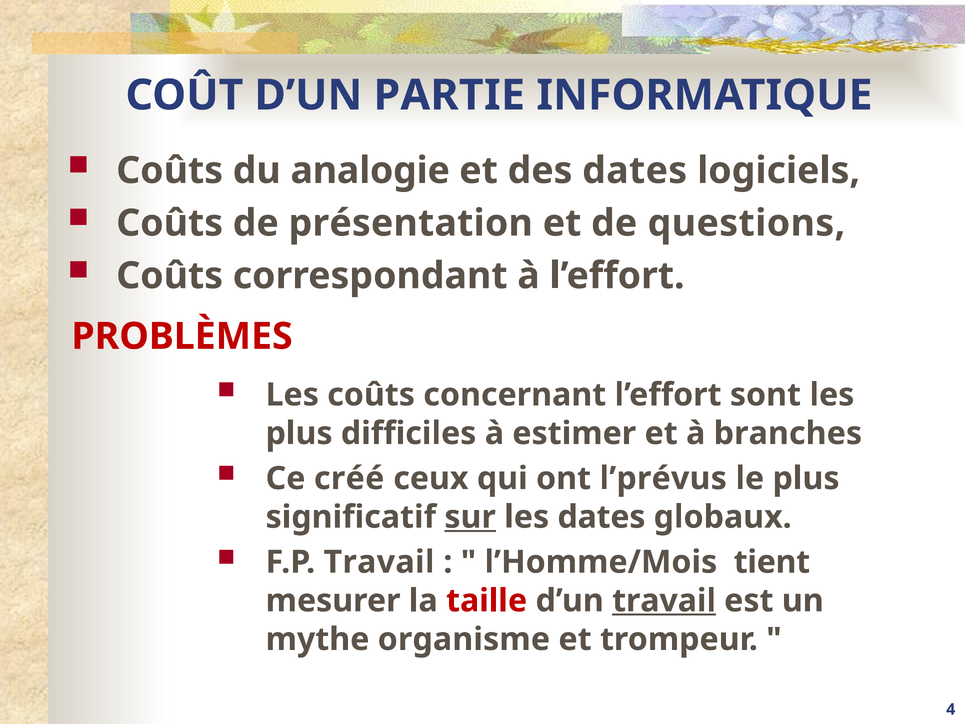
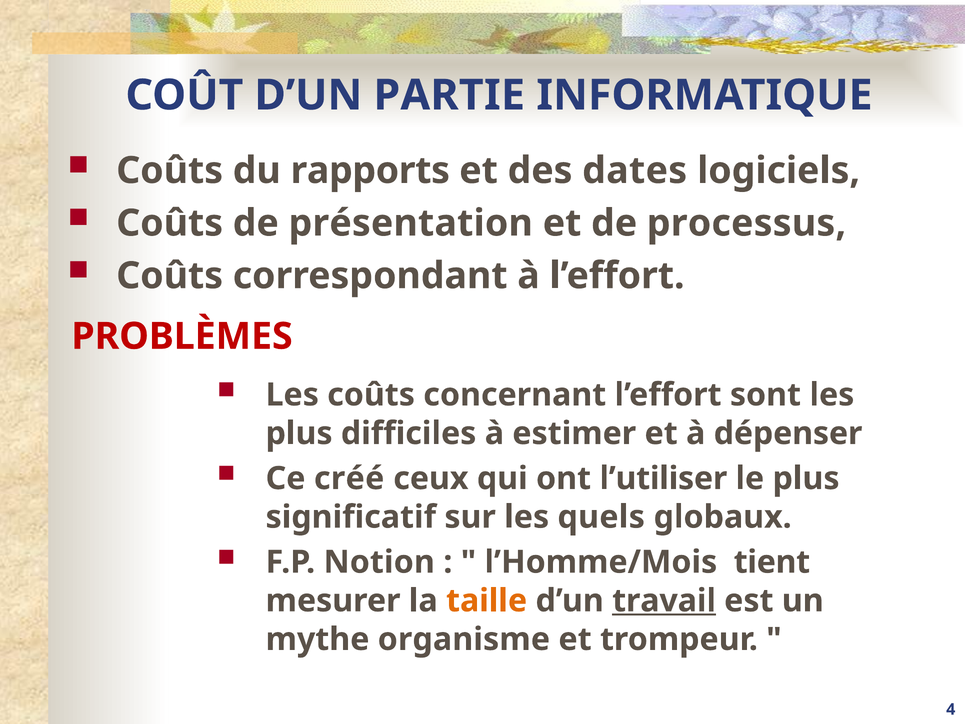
analogie: analogie -> rapports (370, 171)
questions: questions -> processus (747, 223)
branches: branches -> dépenser (788, 433)
l’prévus: l’prévus -> l’utiliser (663, 478)
sur underline: present -> none (470, 517)
les dates: dates -> quels (601, 517)
F.P Travail: Travail -> Notion (379, 562)
taille colour: red -> orange (487, 601)
